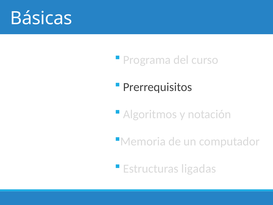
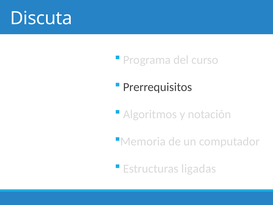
Básicas: Básicas -> Discuta (41, 18)
